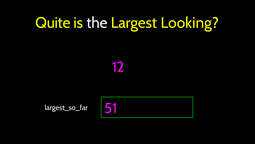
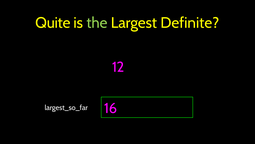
the colour: white -> light green (97, 23)
Looking: Looking -> Definite (190, 23)
51: 51 -> 16 (111, 108)
